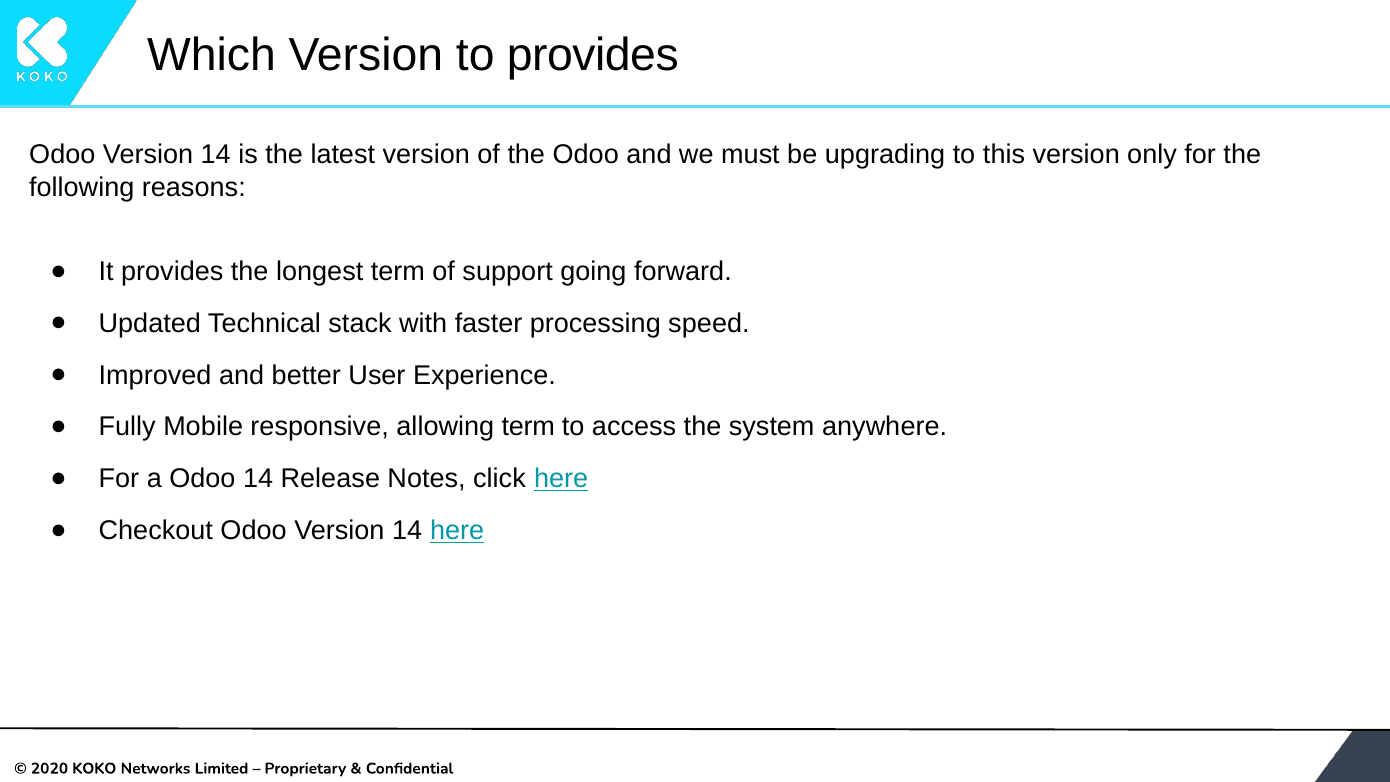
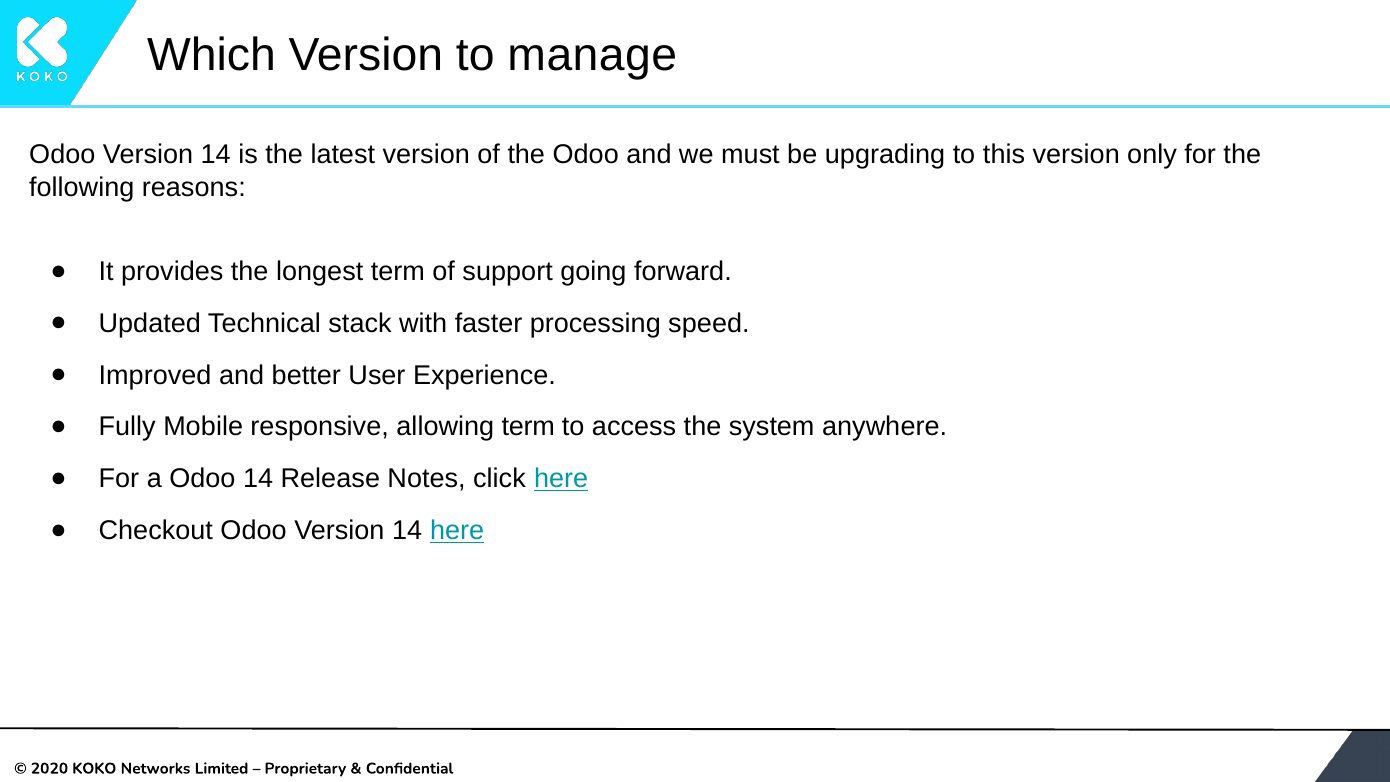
to provides: provides -> manage (592, 55)
